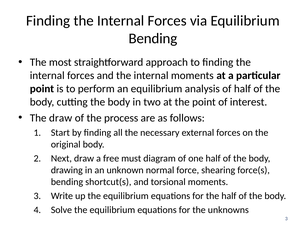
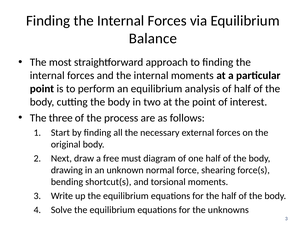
Bending: Bending -> Balance (153, 39)
The draw: draw -> three (61, 118)
